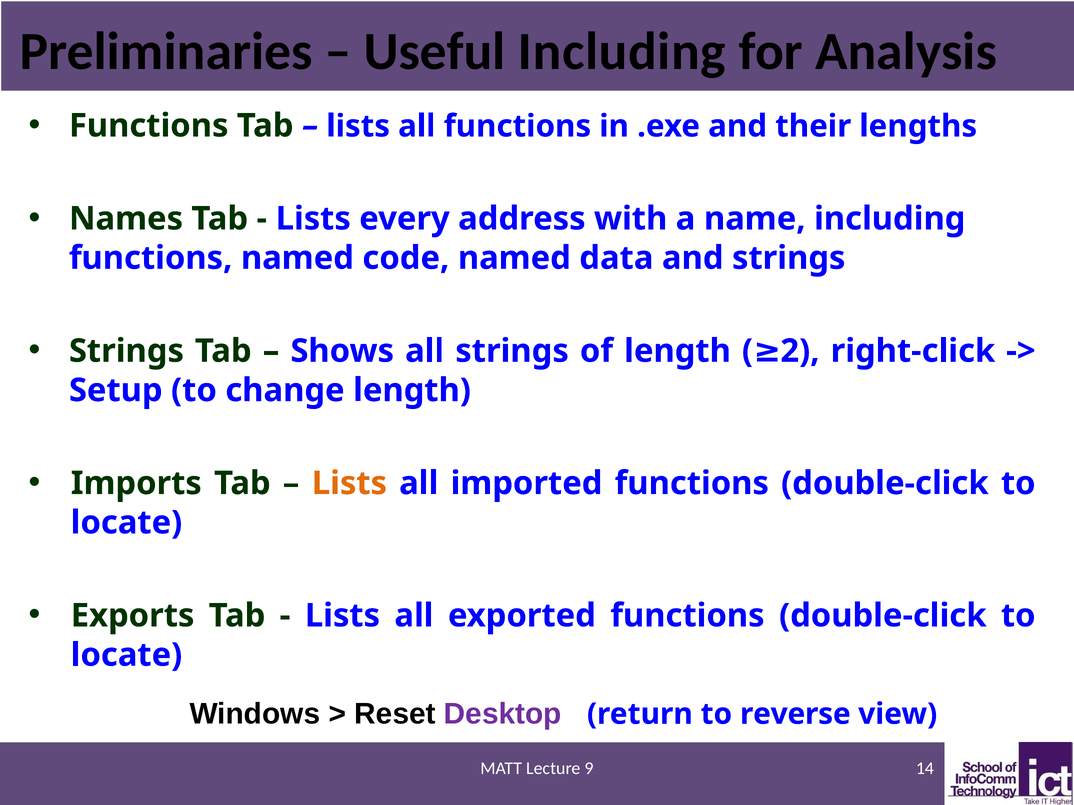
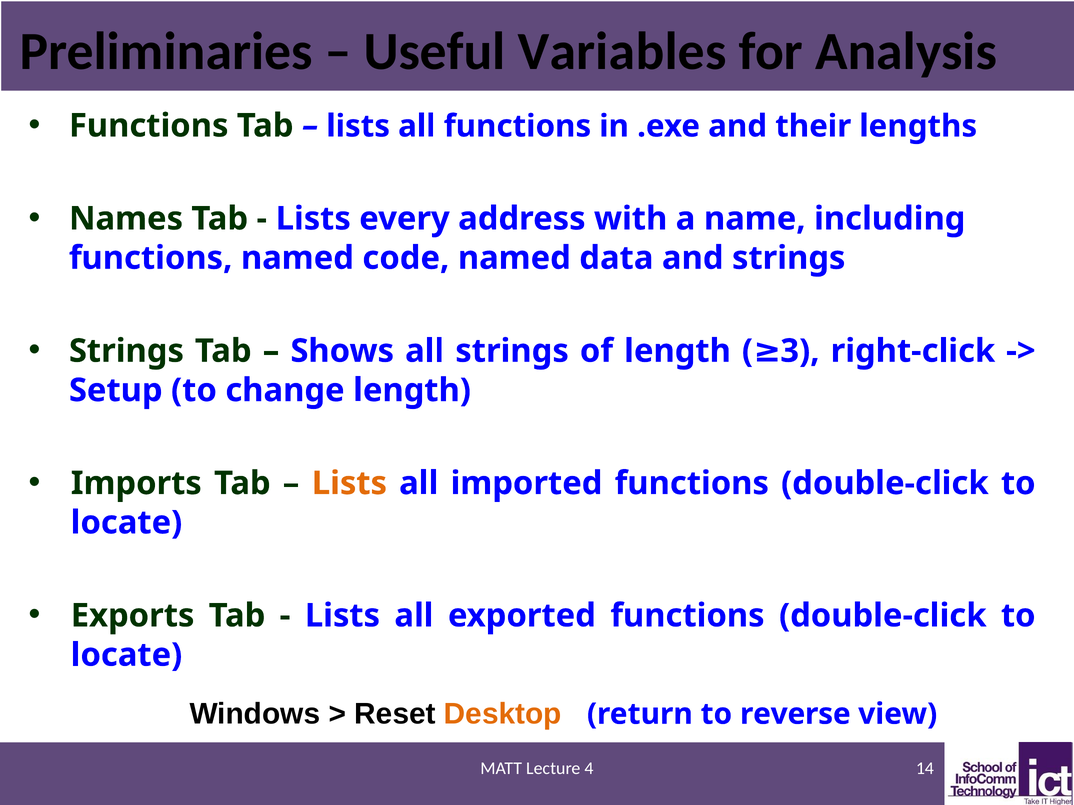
Useful Including: Including -> Variables (622, 51)
2: 2 -> 3 (800, 351)
Desktop colour: purple -> orange (503, 714)
9: 9 -> 4 (589, 769)
